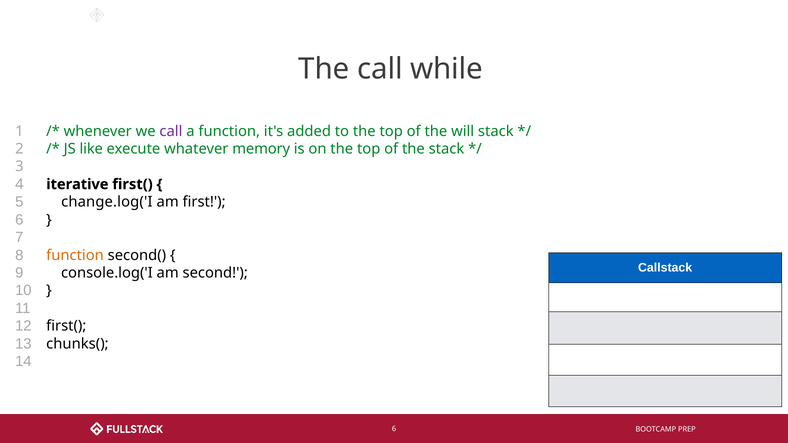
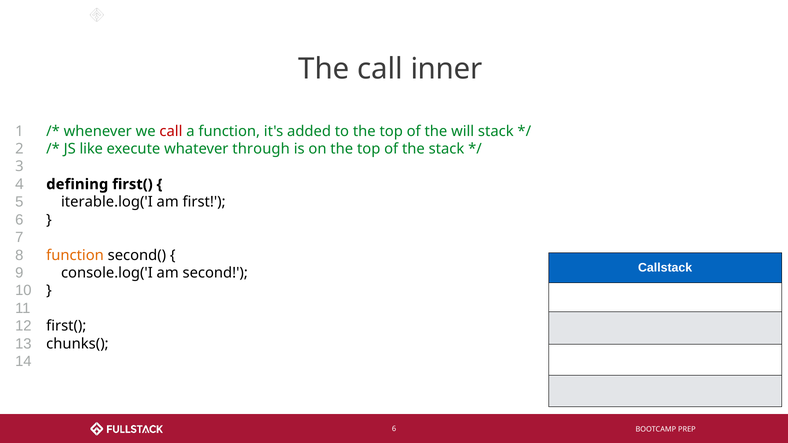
while: while -> inner (447, 69)
call colour: purple -> red (171, 131)
memory: memory -> through (261, 149)
iterative: iterative -> defining (77, 184)
change.log('I: change.log('I -> iterable.log('I (107, 202)
